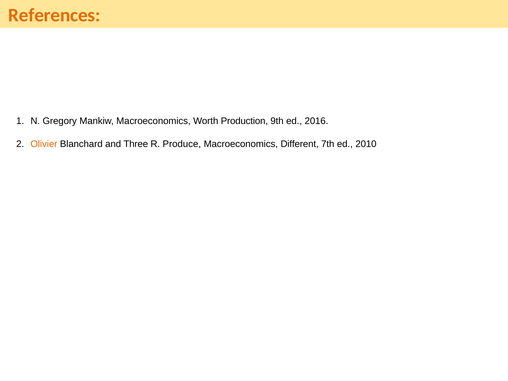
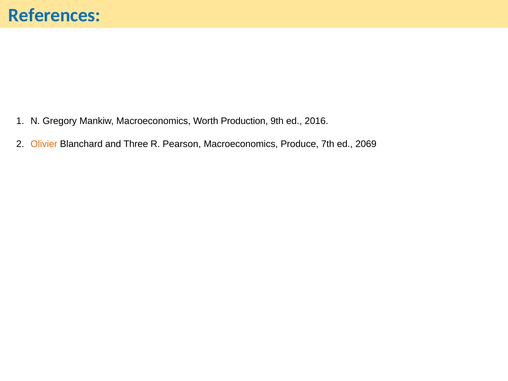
References colour: orange -> blue (54, 15)
Produce: Produce -> Pearson (182, 144)
Different: Different -> Produce (300, 144)
2010: 2010 -> 2069 (366, 144)
